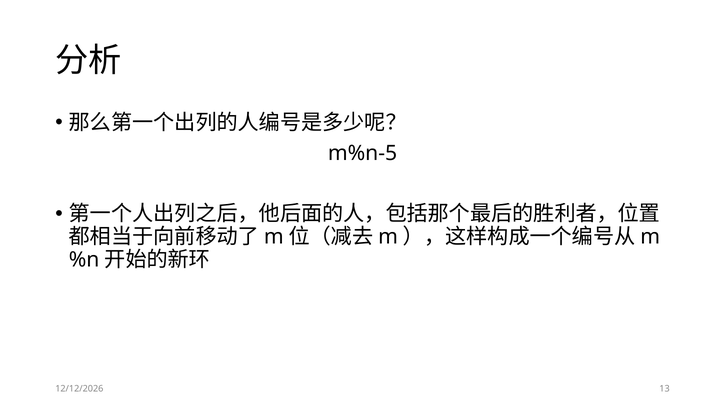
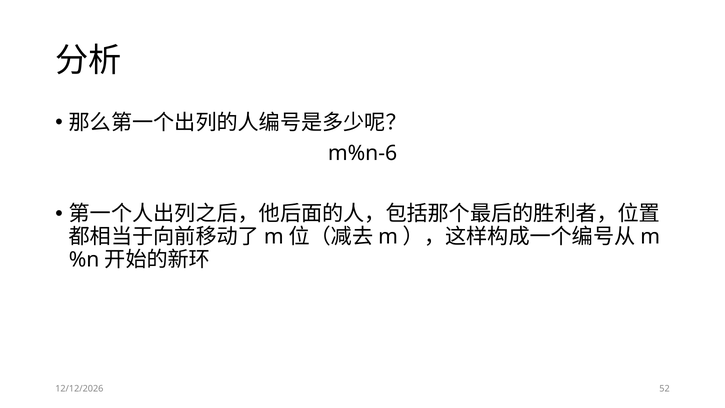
m%n-5: m%n-5 -> m%n-6 (363, 153)
13: 13 -> 52 (665, 389)
